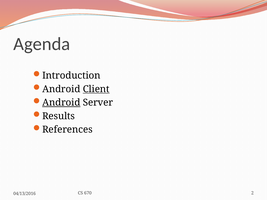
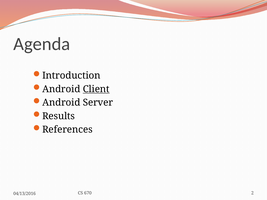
Android underline: present -> none (61, 103)
